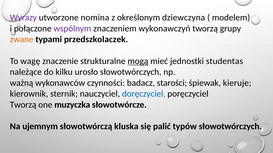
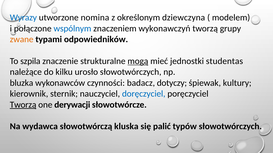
Wyrazy colour: purple -> blue (23, 18)
wspólnym colour: purple -> blue (72, 29)
przedszkolaczek: przedszkolaczek -> odpowiedników (96, 39)
wagę: wagę -> szpila (30, 61)
ważną: ważną -> bluzka (22, 83)
starości: starości -> dotyczy (172, 83)
kieruje: kieruje -> kultury (237, 83)
Tworzą underline: none -> present (23, 105)
muzyczka: muzyczka -> derywacji (72, 105)
ujemnym: ujemnym -> wydawca (40, 127)
